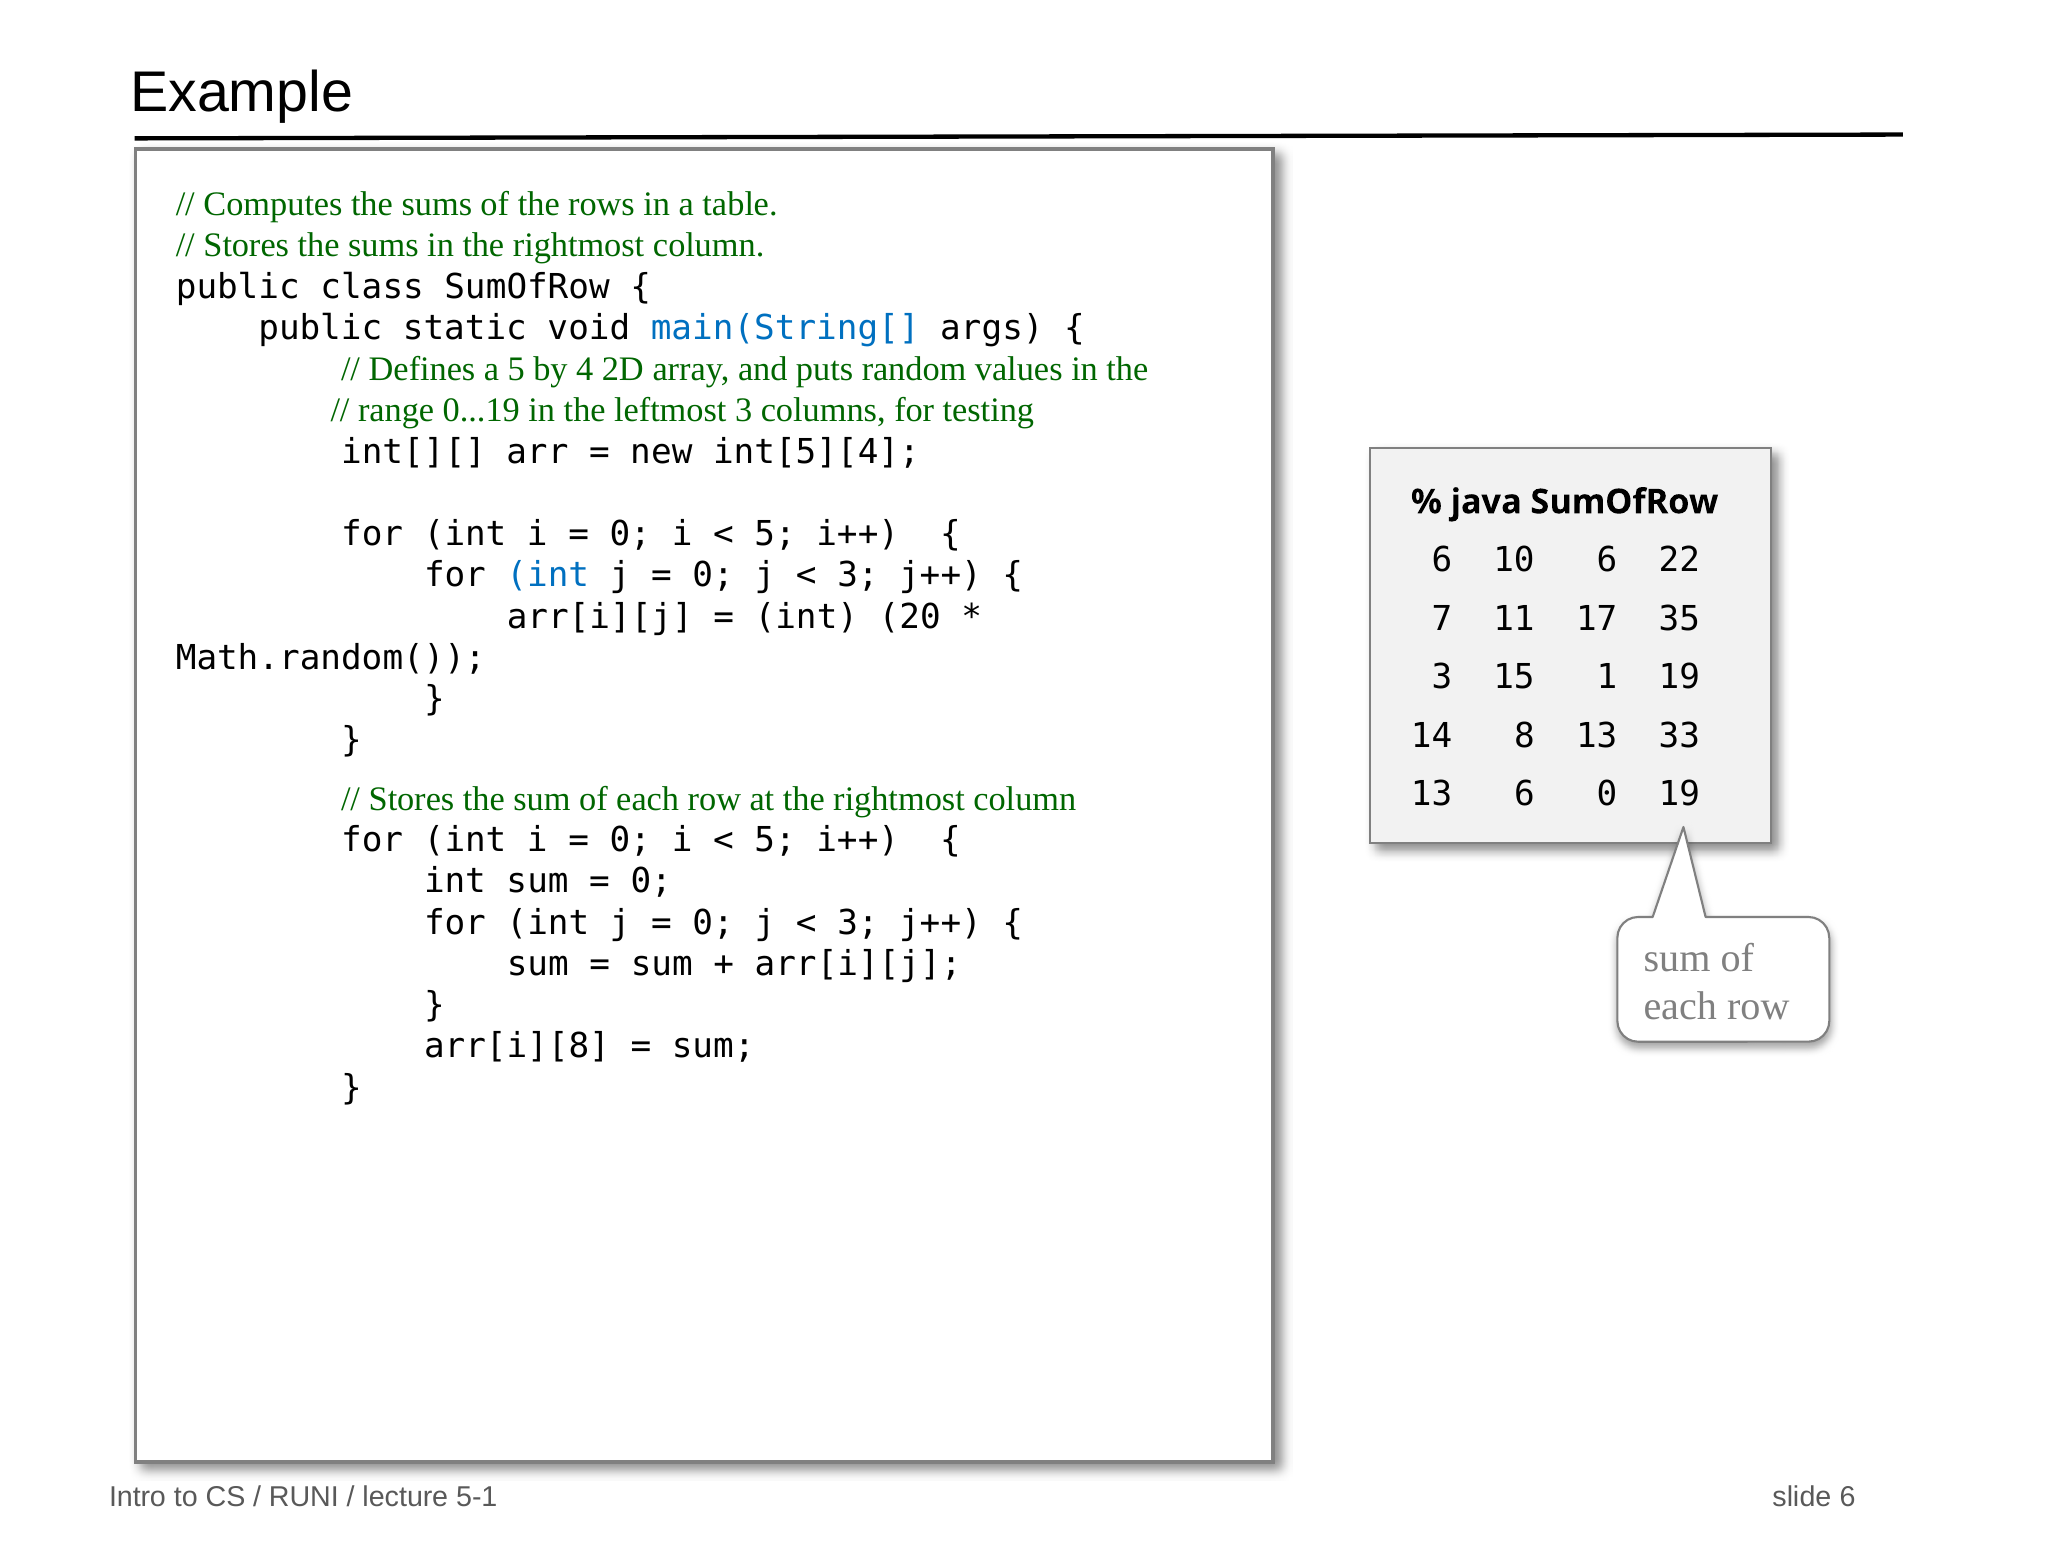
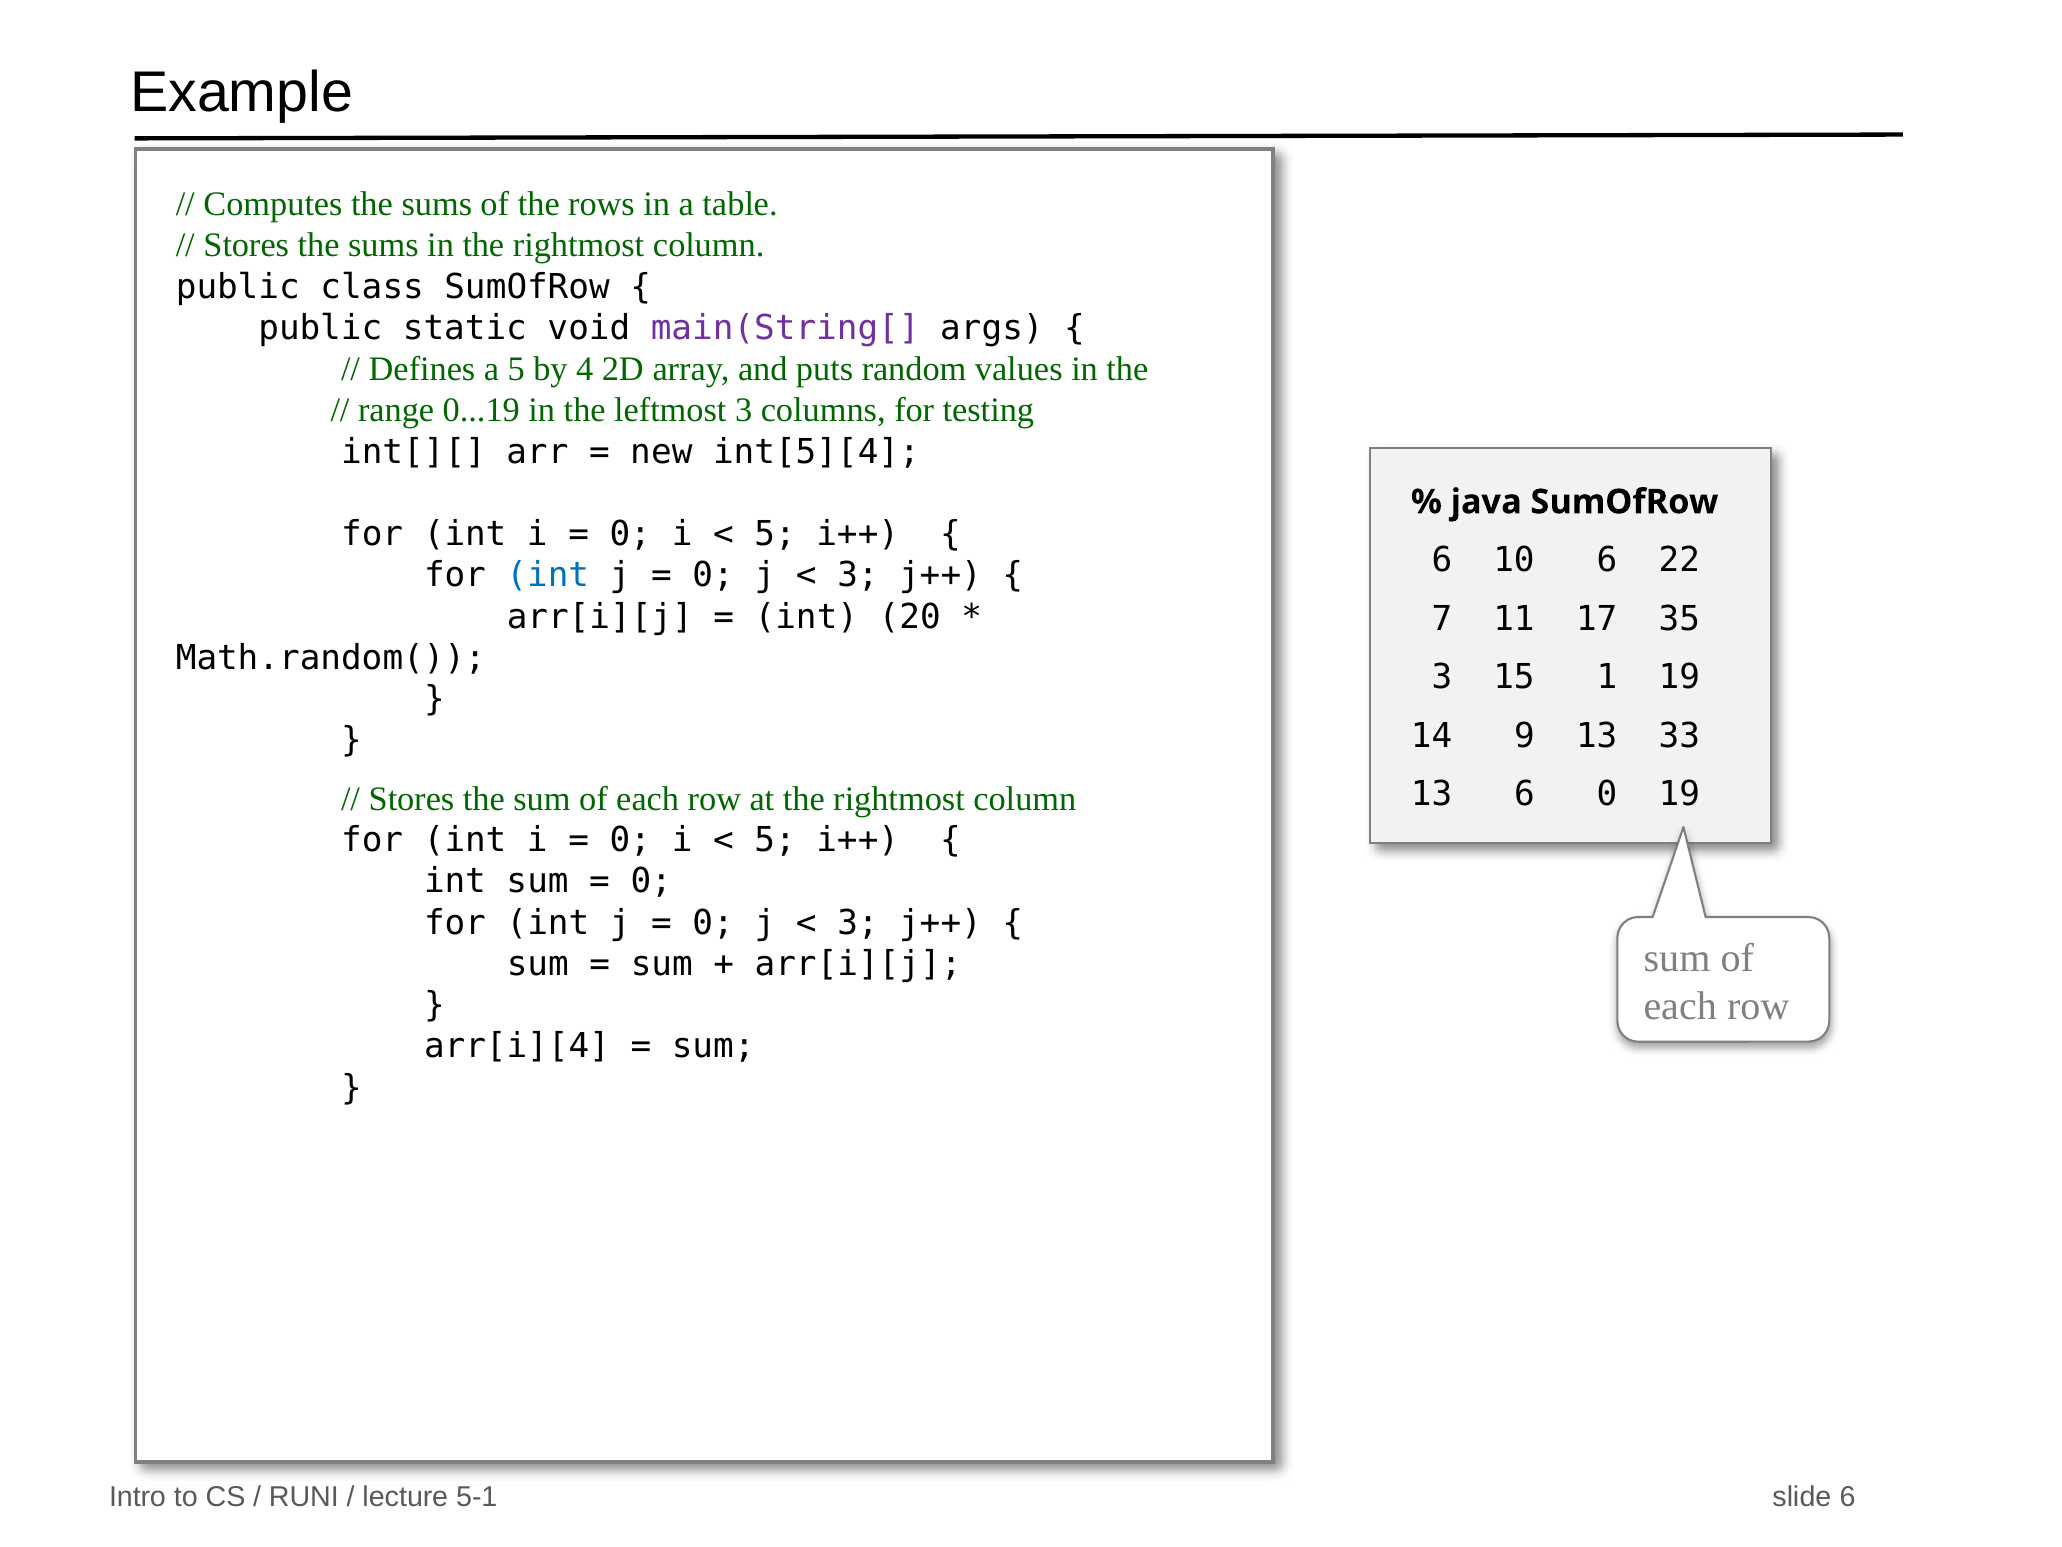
main(String[ colour: blue -> purple (785, 328)
8: 8 -> 9 (1525, 736)
arr[i][8: arr[i][8 -> arr[i][4 (517, 1046)
